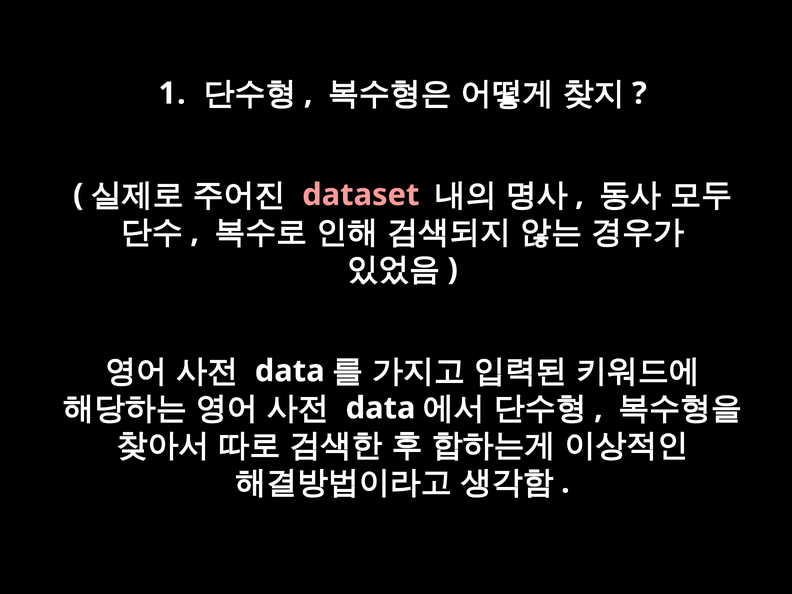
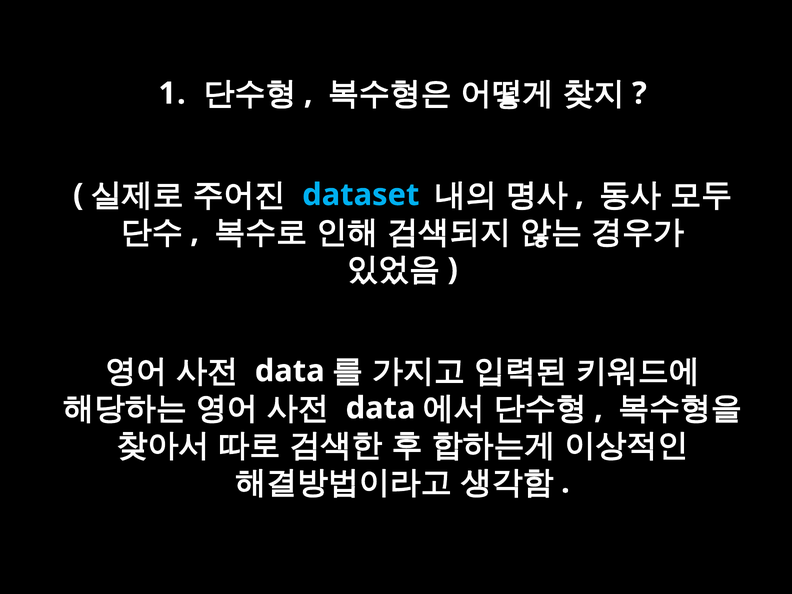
dataset colour: pink -> light blue (361, 195)
